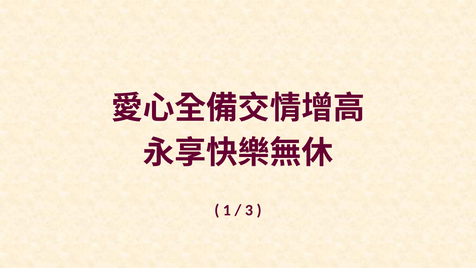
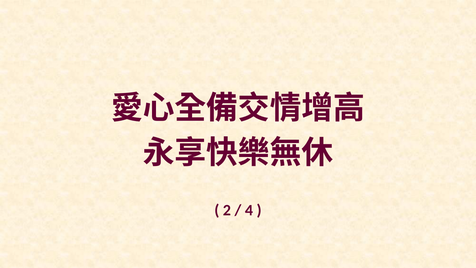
1: 1 -> 2 (227, 210)
3: 3 -> 4 (249, 210)
